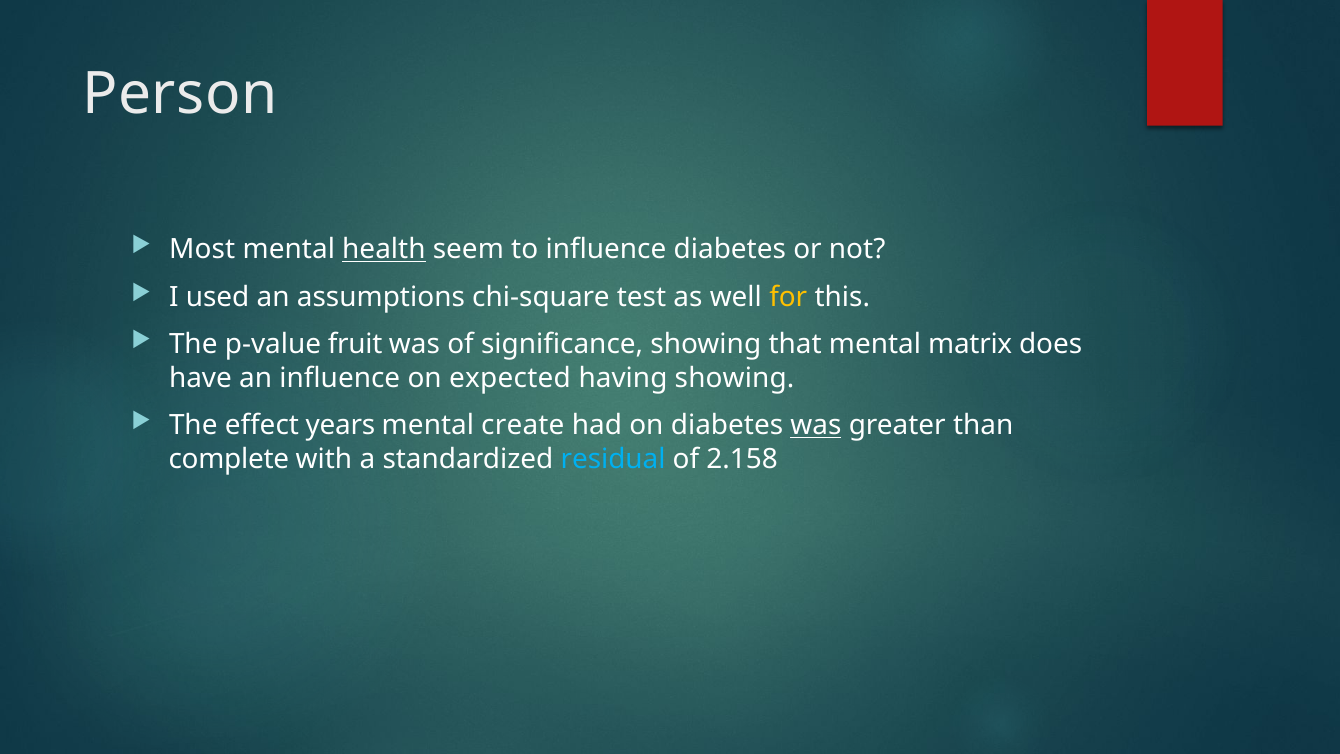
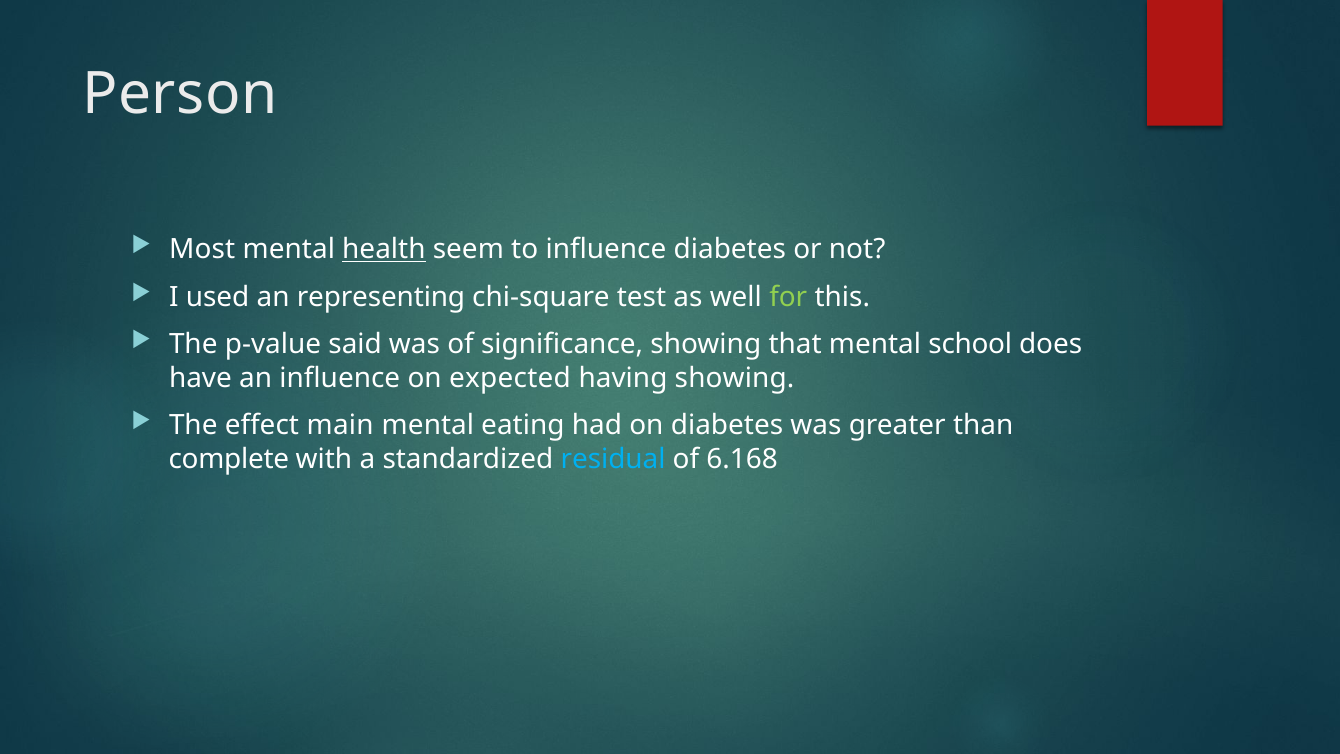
assumptions: assumptions -> representing (381, 297)
for colour: yellow -> light green (788, 297)
fruit: fruit -> said (355, 344)
matrix: matrix -> school (970, 344)
years: years -> main (340, 425)
create: create -> eating (523, 425)
was underline: present -> none (816, 425)
2.158: 2.158 -> 6.168 (742, 459)
